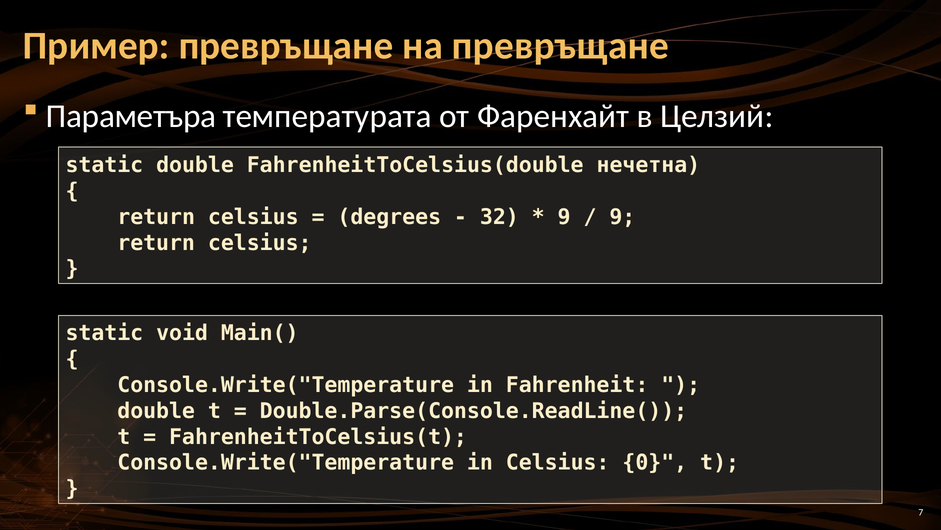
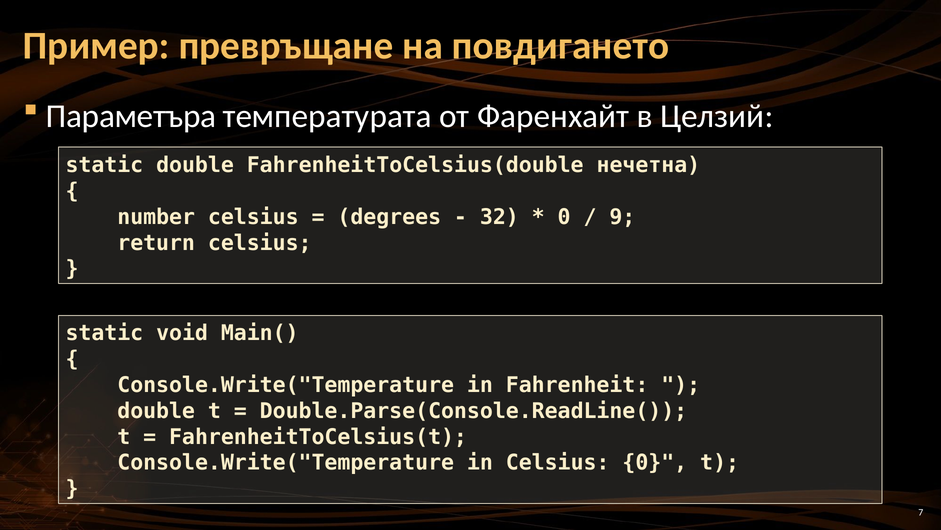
на превръщане: превръщане -> повдигането (560, 46)
return: return -> number (156, 217)
9: 9 -> 0 (564, 217)
